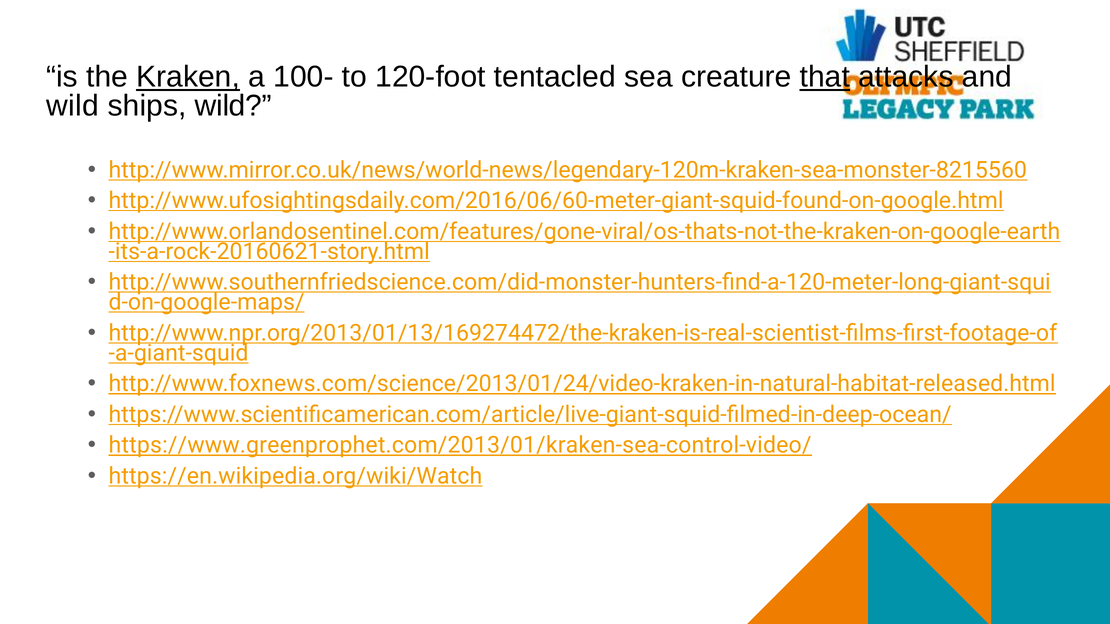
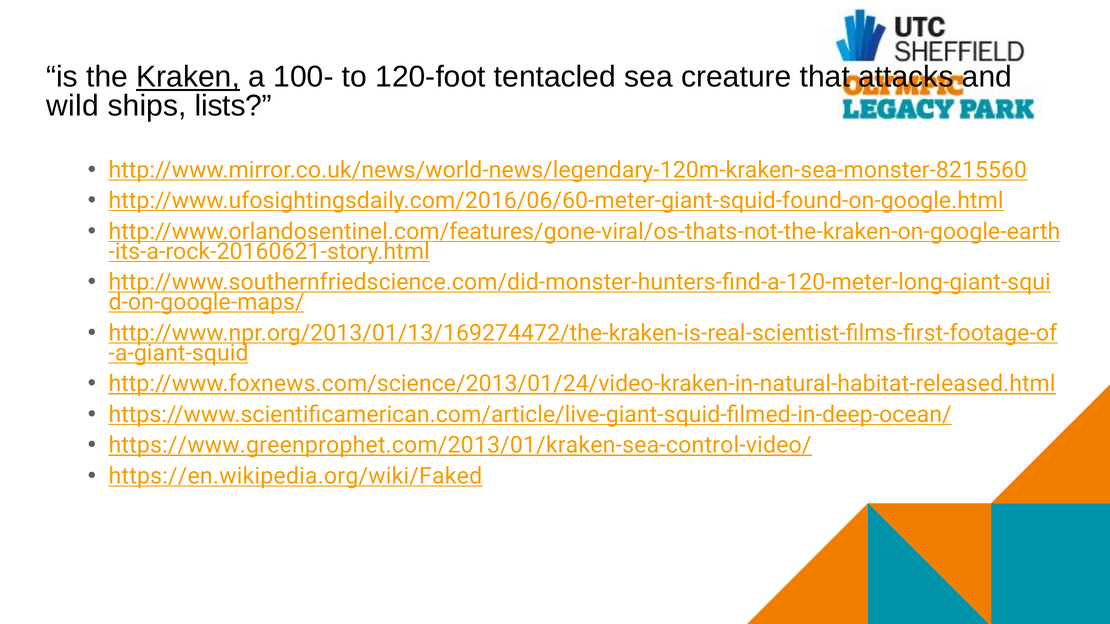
that underline: present -> none (825, 77)
ships wild: wild -> lists (233, 106)
https://en.wikipedia.org/wiki/Watch: https://en.wikipedia.org/wiki/Watch -> https://en.wikipedia.org/wiki/Faked (295, 476)
